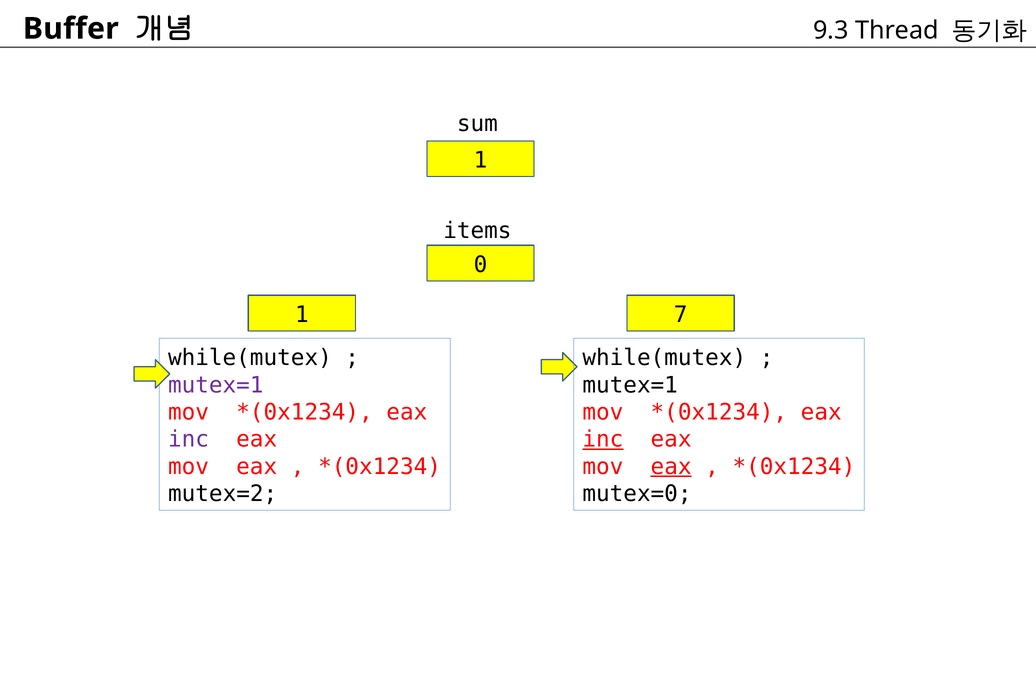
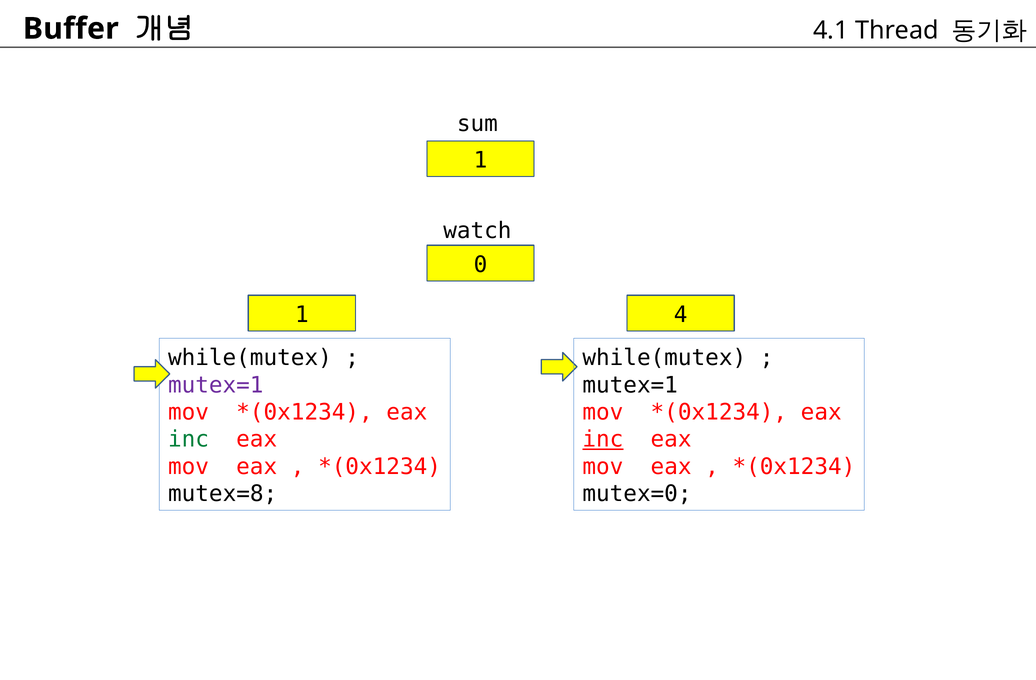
9.3: 9.3 -> 4.1 (831, 31)
items: items -> watch (477, 231)
7: 7 -> 4 (681, 315)
inc colour: purple -> green (189, 440)
eax underline: present -> none (671, 467)
mutex=2: mutex=2 -> mutex=8 (223, 494)
